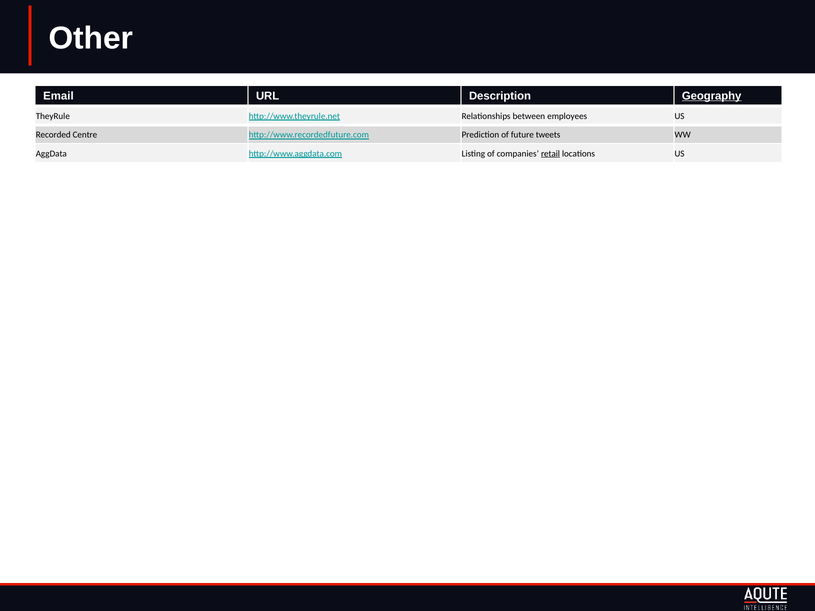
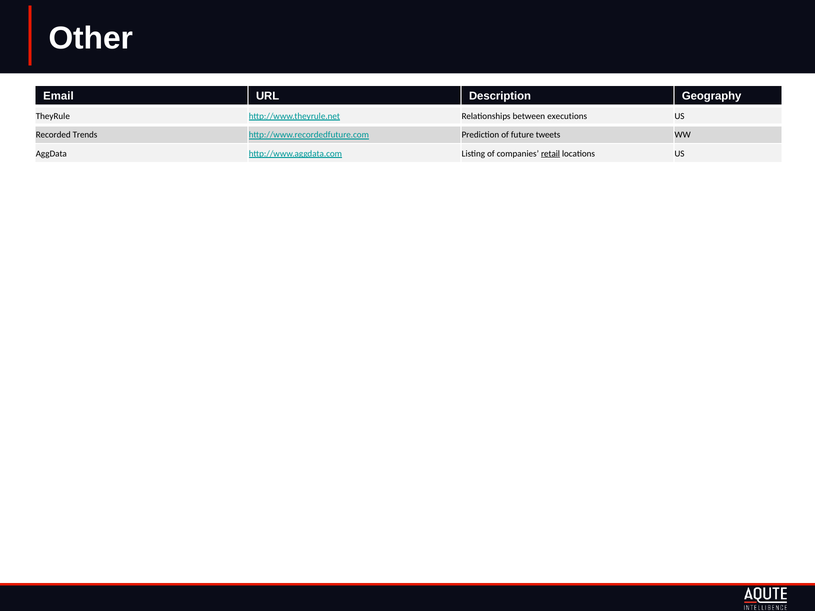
Geography underline: present -> none (712, 96)
employees: employees -> executions (567, 116)
Centre: Centre -> Trends (85, 135)
